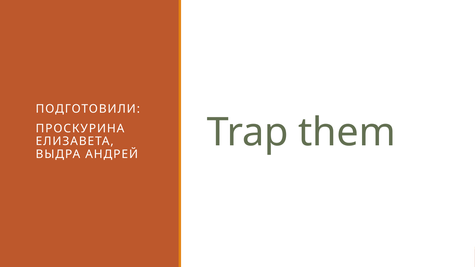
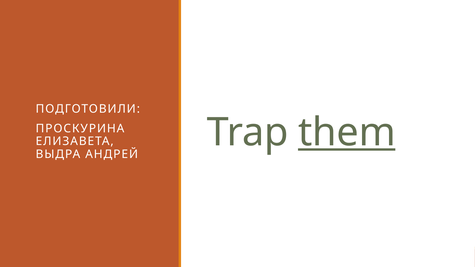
them underline: none -> present (347, 133)
